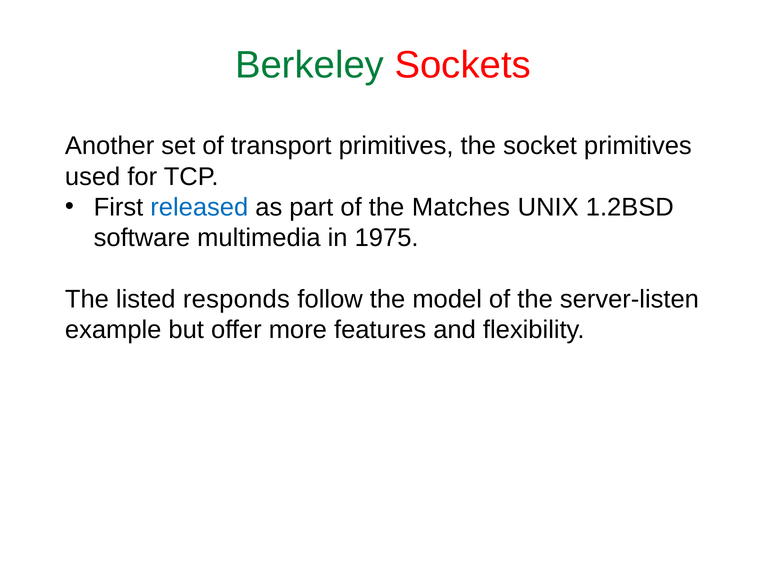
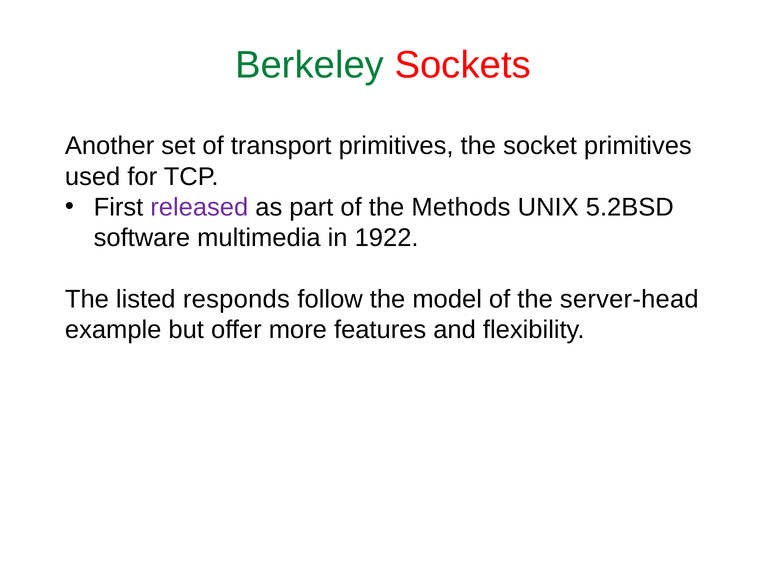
released colour: blue -> purple (199, 207)
Matches: Matches -> Methods (461, 207)
1.2BSD: 1.2BSD -> 5.2BSD (630, 207)
1975: 1975 -> 1922 (387, 238)
server-listen: server-listen -> server-head (629, 299)
